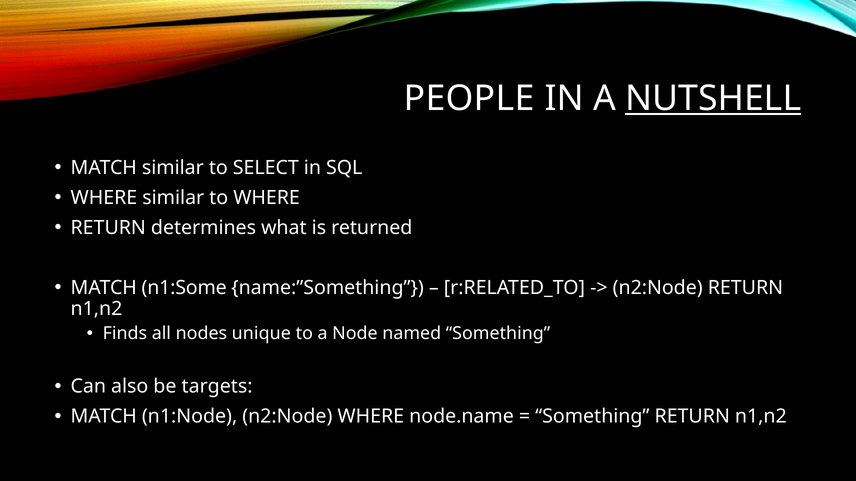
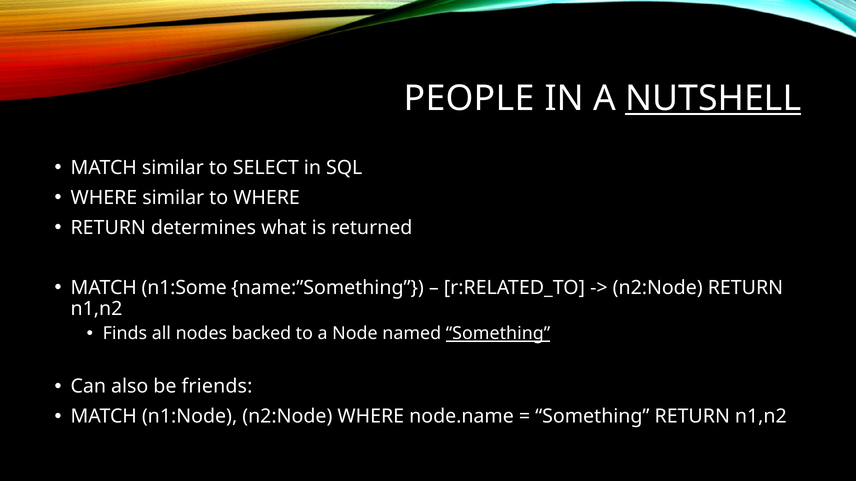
unique: unique -> backed (261, 334)
Something underline: none -> present (498, 334)
targets: targets -> friends (217, 387)
